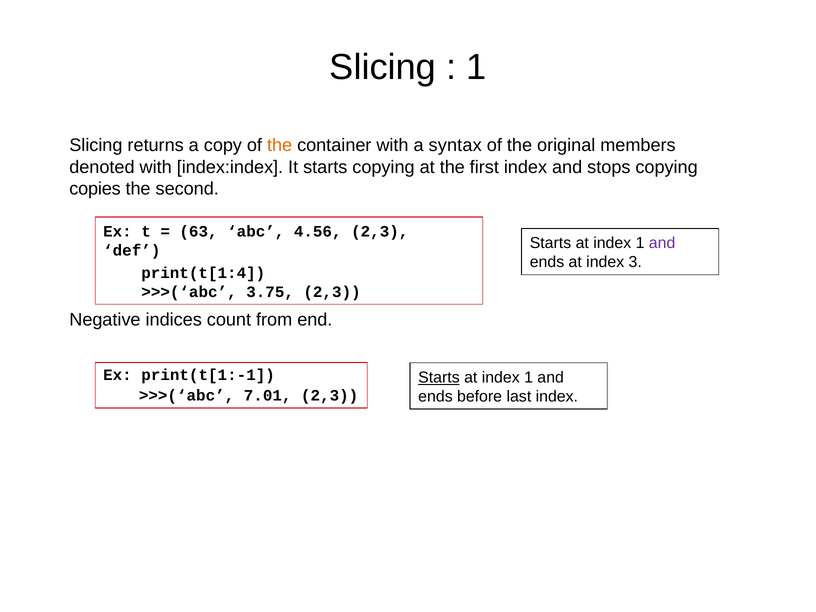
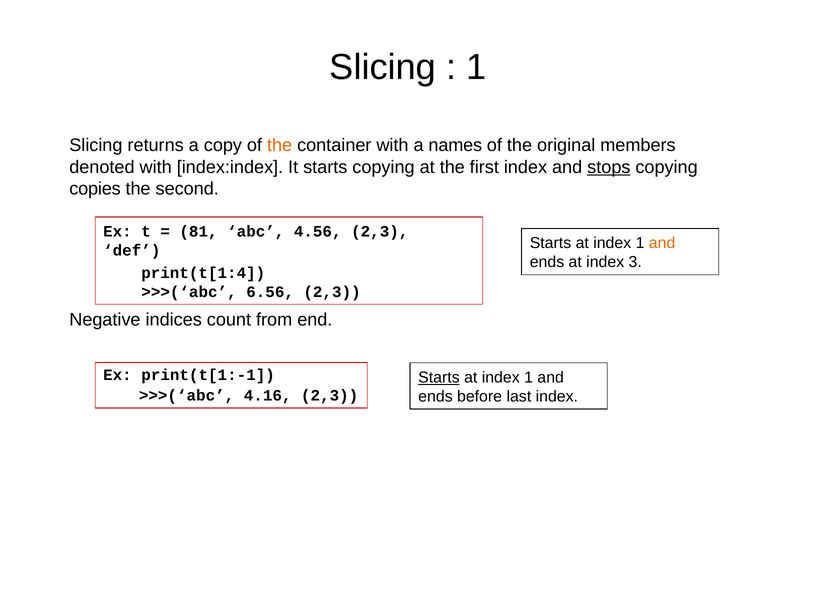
syntax: syntax -> names (455, 145)
stops underline: none -> present (609, 167)
63: 63 -> 81 (199, 232)
and colour: purple -> orange (662, 243)
3.75: 3.75 -> 6.56 (270, 292)
7.01: 7.01 -> 4.16 (268, 395)
